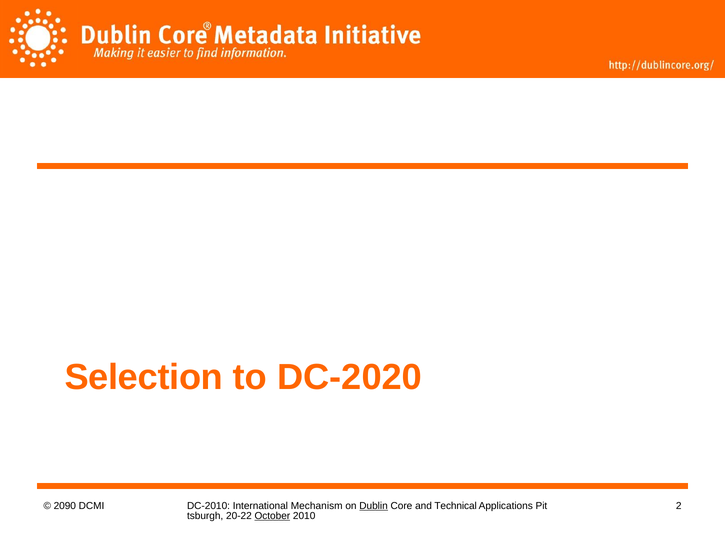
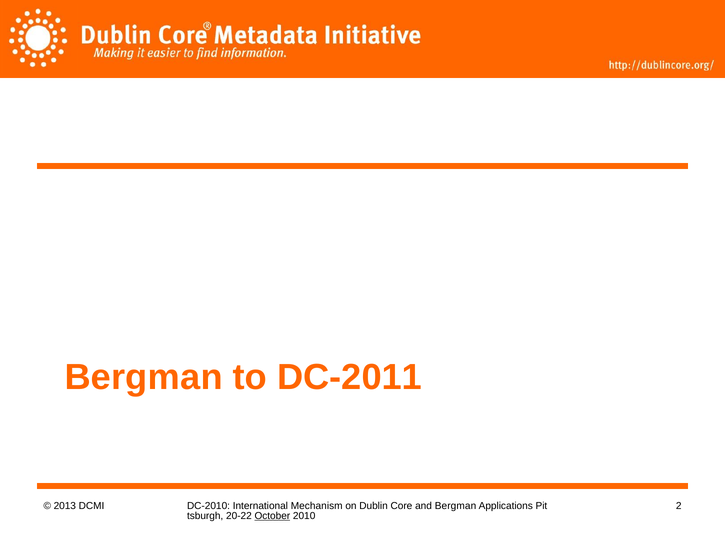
Selection: Selection -> Bergman (144, 377)
DC-2020: DC-2020 -> DC-2011 (350, 377)
2090: 2090 -> 2013 (65, 506)
Dublin underline: present -> none (374, 506)
and Technical: Technical -> Bergman (456, 506)
